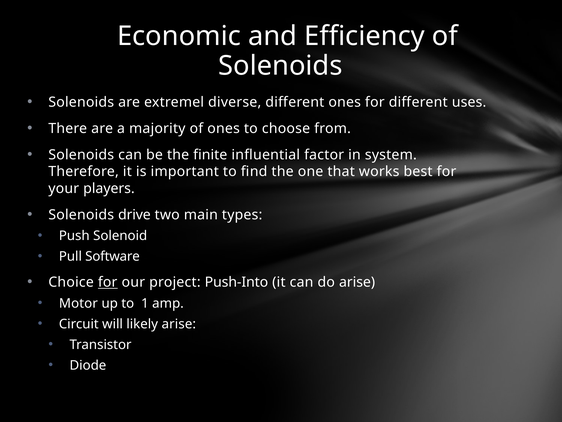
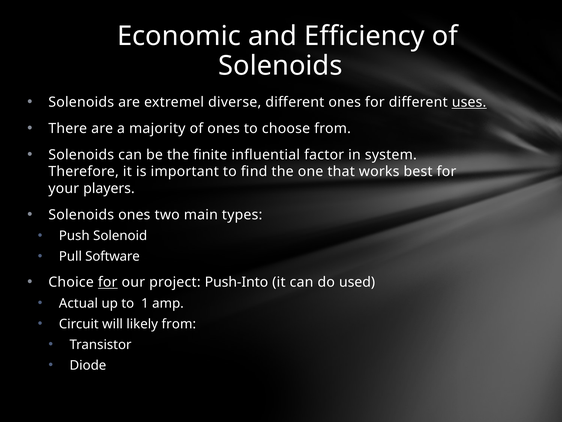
uses underline: none -> present (469, 102)
Solenoids drive: drive -> ones (134, 215)
do arise: arise -> used (357, 282)
Motor: Motor -> Actual (78, 303)
likely arise: arise -> from (179, 324)
